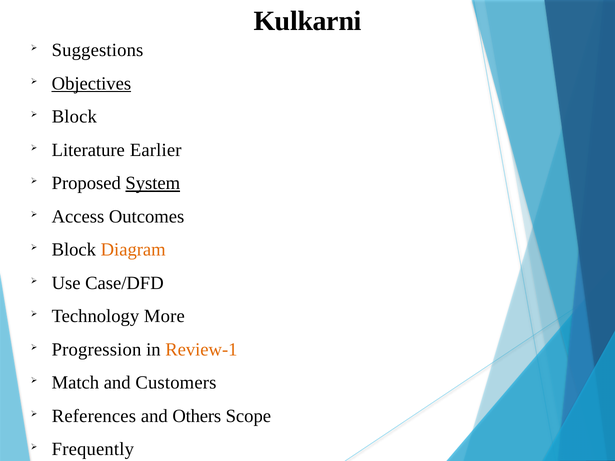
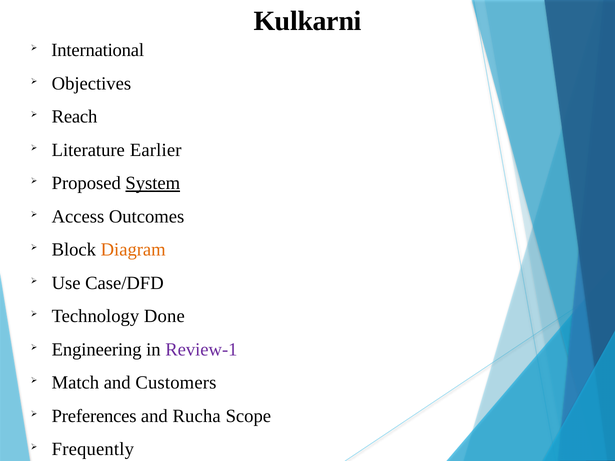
Suggestions: Suggestions -> International (98, 50)
Objectives underline: present -> none (91, 84)
Block: Block -> Reach (75, 117)
More: More -> Done (164, 316)
Progression: Progression -> Engineering (97, 350)
Review-1 colour: orange -> purple (201, 350)
References: References -> Preferences (94, 416)
Others: Others -> Rucha (197, 416)
